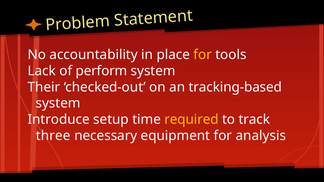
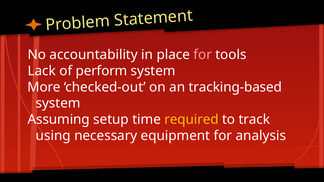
for colour: yellow -> pink (203, 55)
Their: Their -> More (44, 87)
Introduce: Introduce -> Assuming (59, 120)
three: three -> using (53, 136)
